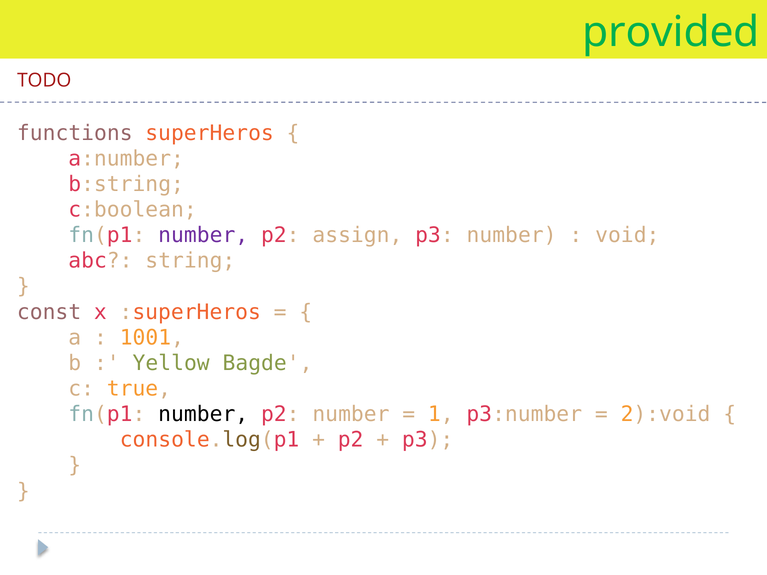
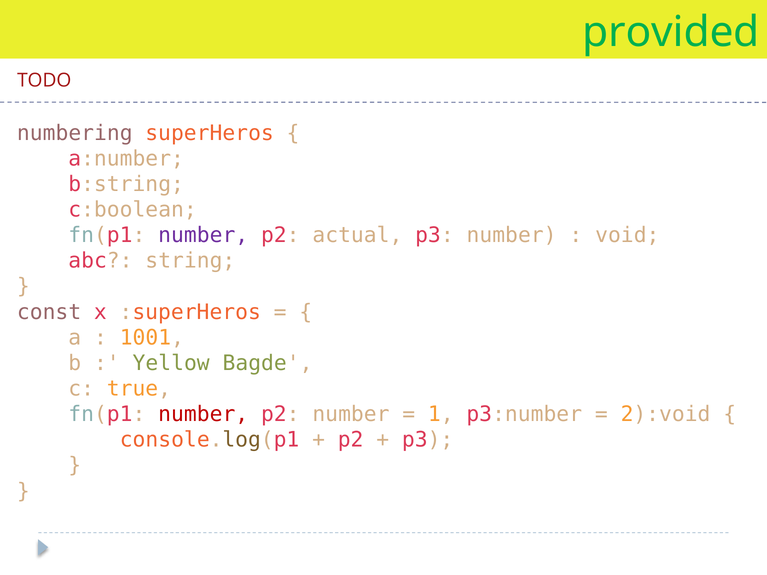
functions: functions -> numbering (75, 133)
assign: assign -> actual (357, 235)
number colour: black -> red (203, 414)
